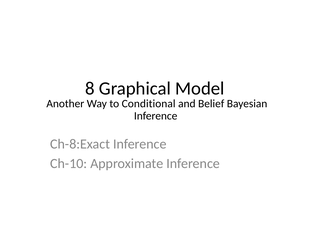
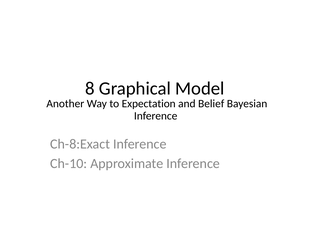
Conditional: Conditional -> Expectation (149, 104)
